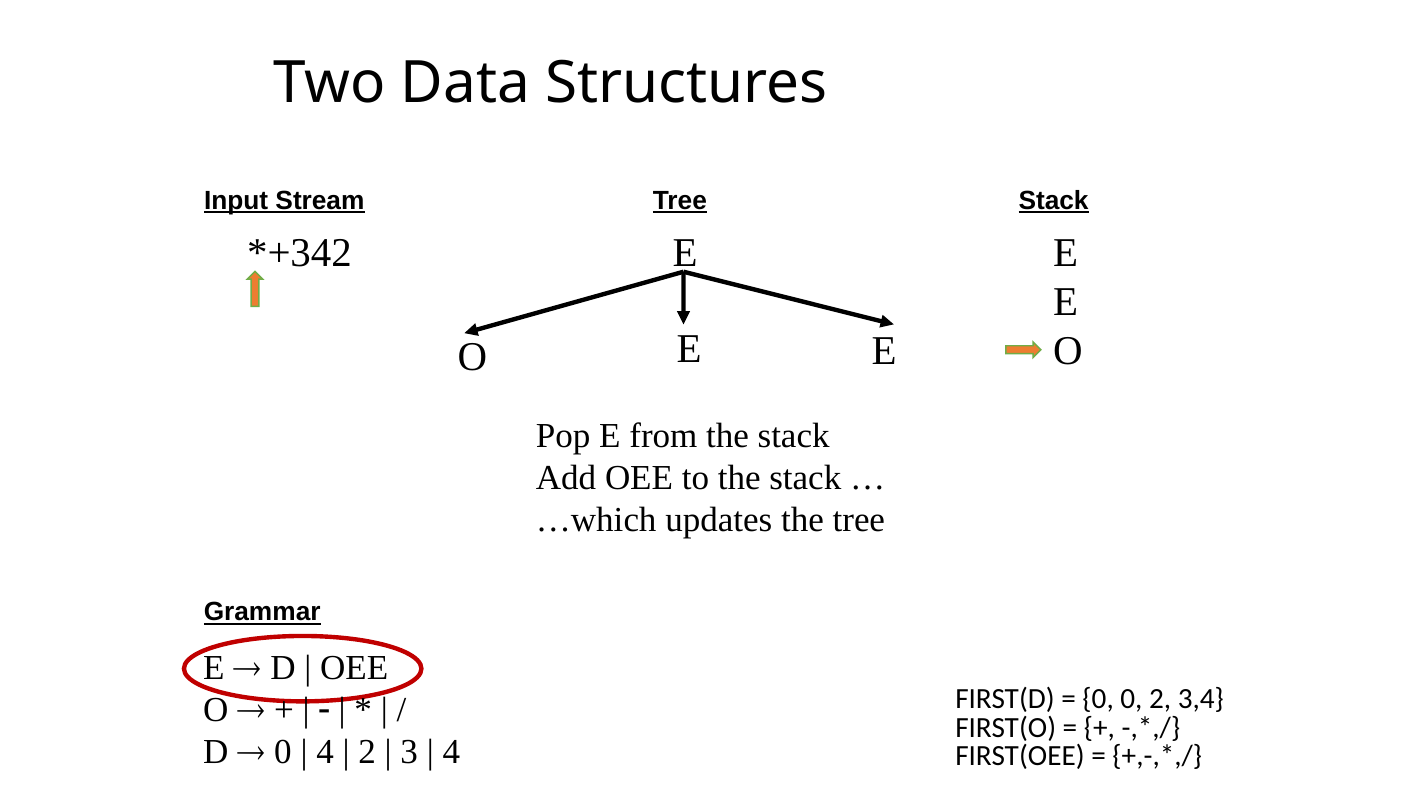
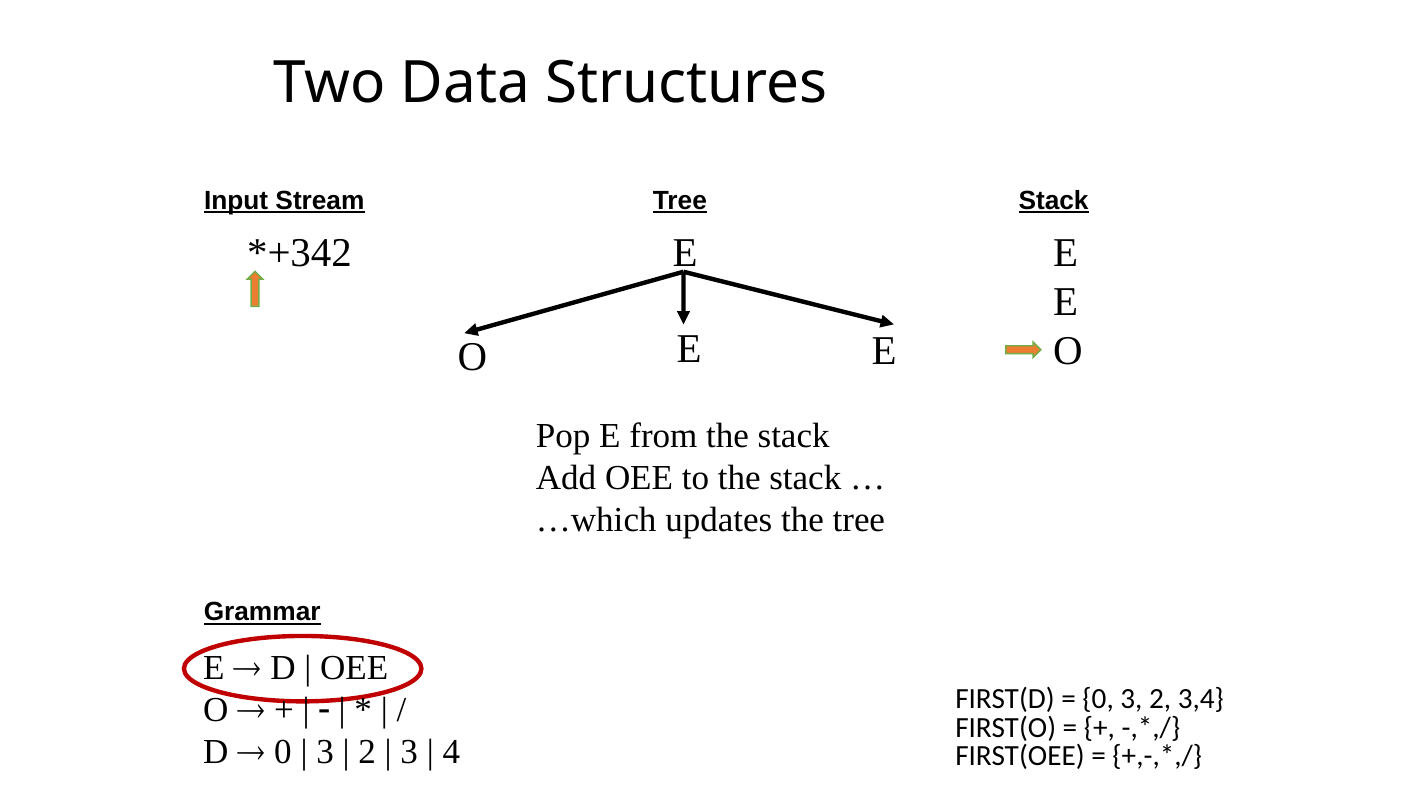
0 0: 0 -> 3 (1131, 699)
4: 4 -> 3 (325, 752)
